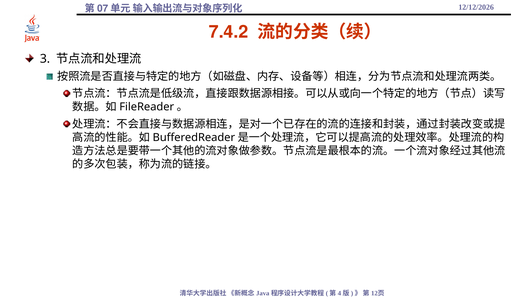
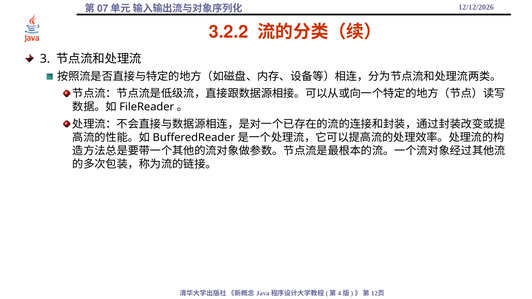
7.4.2: 7.4.2 -> 3.2.2 (229, 32)
